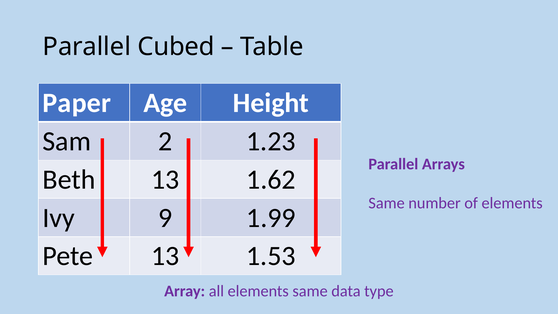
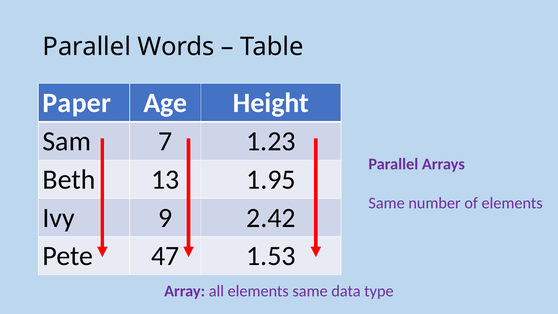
Cubed: Cubed -> Words (176, 47)
2: 2 -> 7 (165, 141)
1.62: 1.62 -> 1.95 (271, 179)
1.99: 1.99 -> 2.42 (271, 218)
Pete 13: 13 -> 47 (165, 256)
